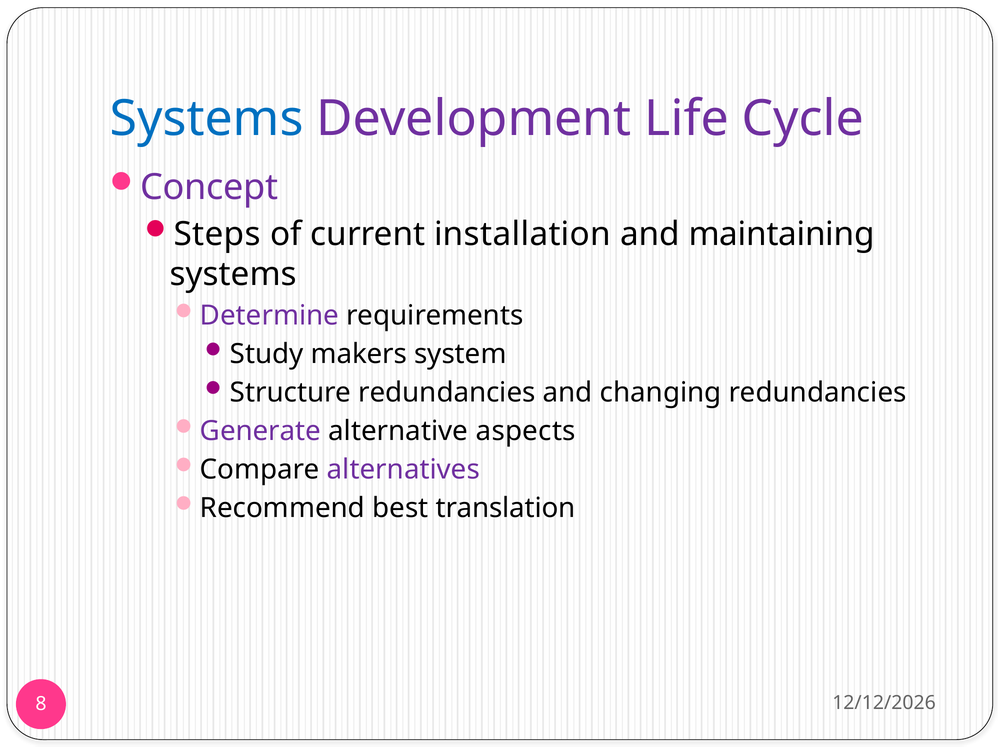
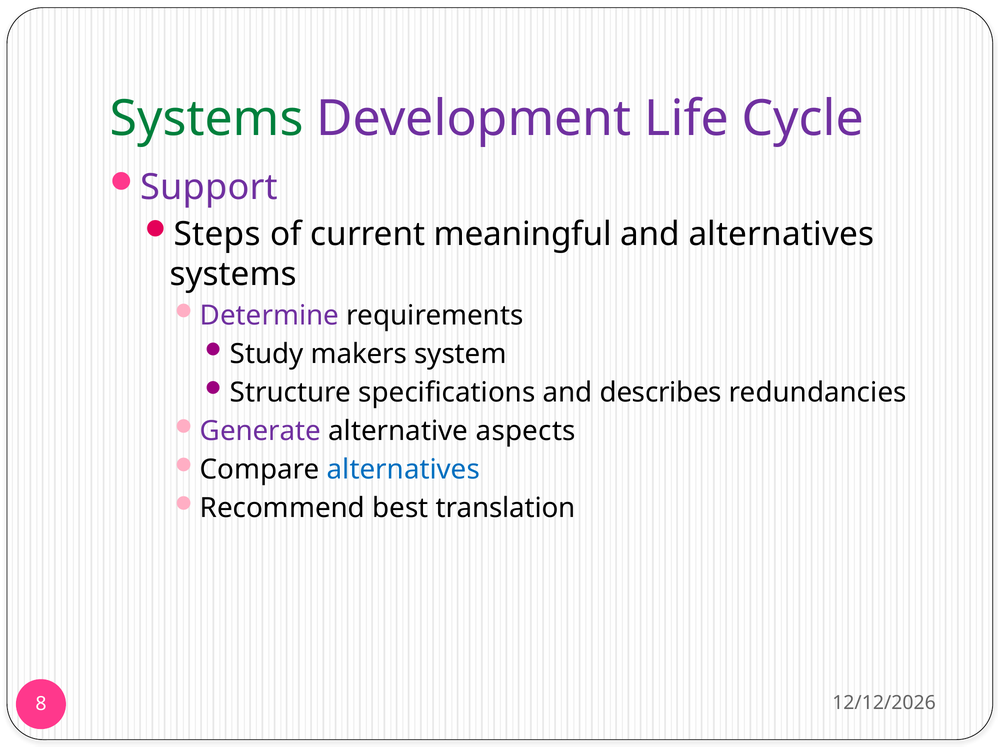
Systems colour: blue -> green (207, 118)
Concept: Concept -> Support (209, 187)
installation: installation -> meaningful (523, 234)
and maintaining: maintaining -> alternatives (781, 234)
Structure redundancies: redundancies -> specifications (447, 393)
changing: changing -> describes (661, 393)
alternatives colour: purple -> blue (403, 470)
